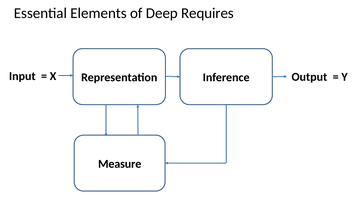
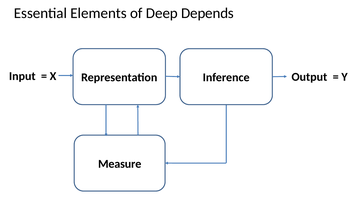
Requires: Requires -> Depends (207, 13)
